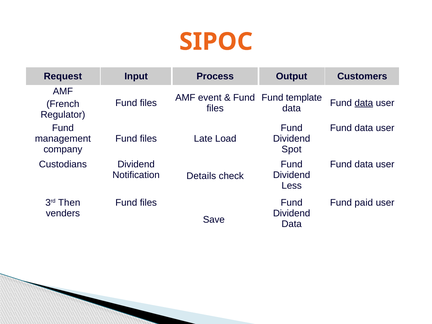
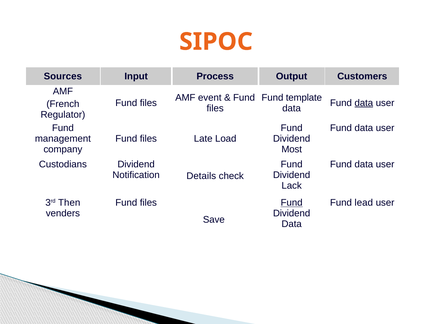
Request: Request -> Sources (63, 76)
Spot: Spot -> Most (292, 149)
Less: Less -> Lack (292, 186)
Fund underline: none -> present (292, 203)
paid: paid -> lead (364, 203)
